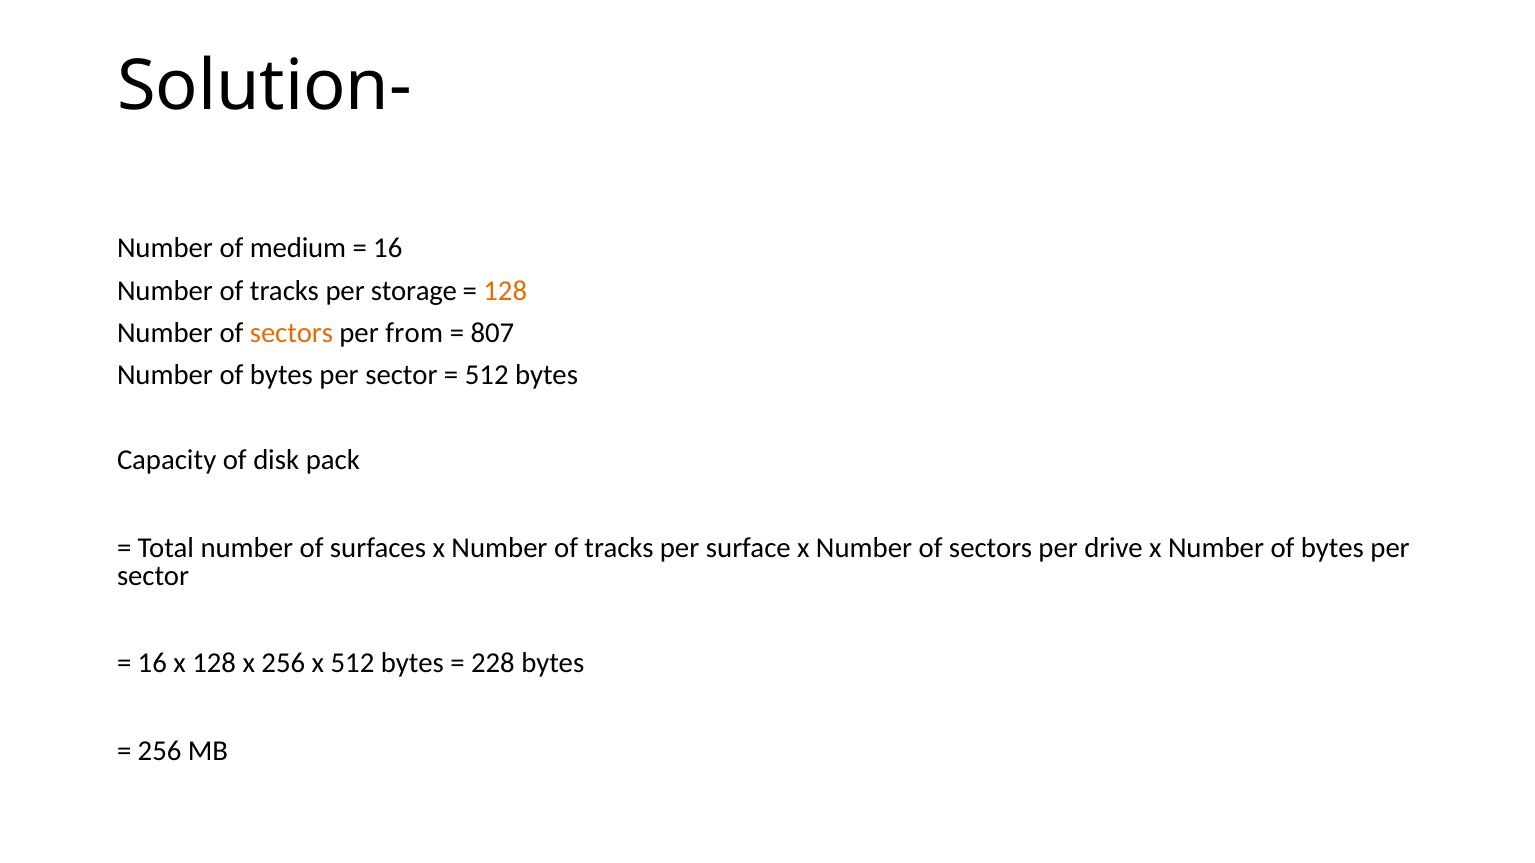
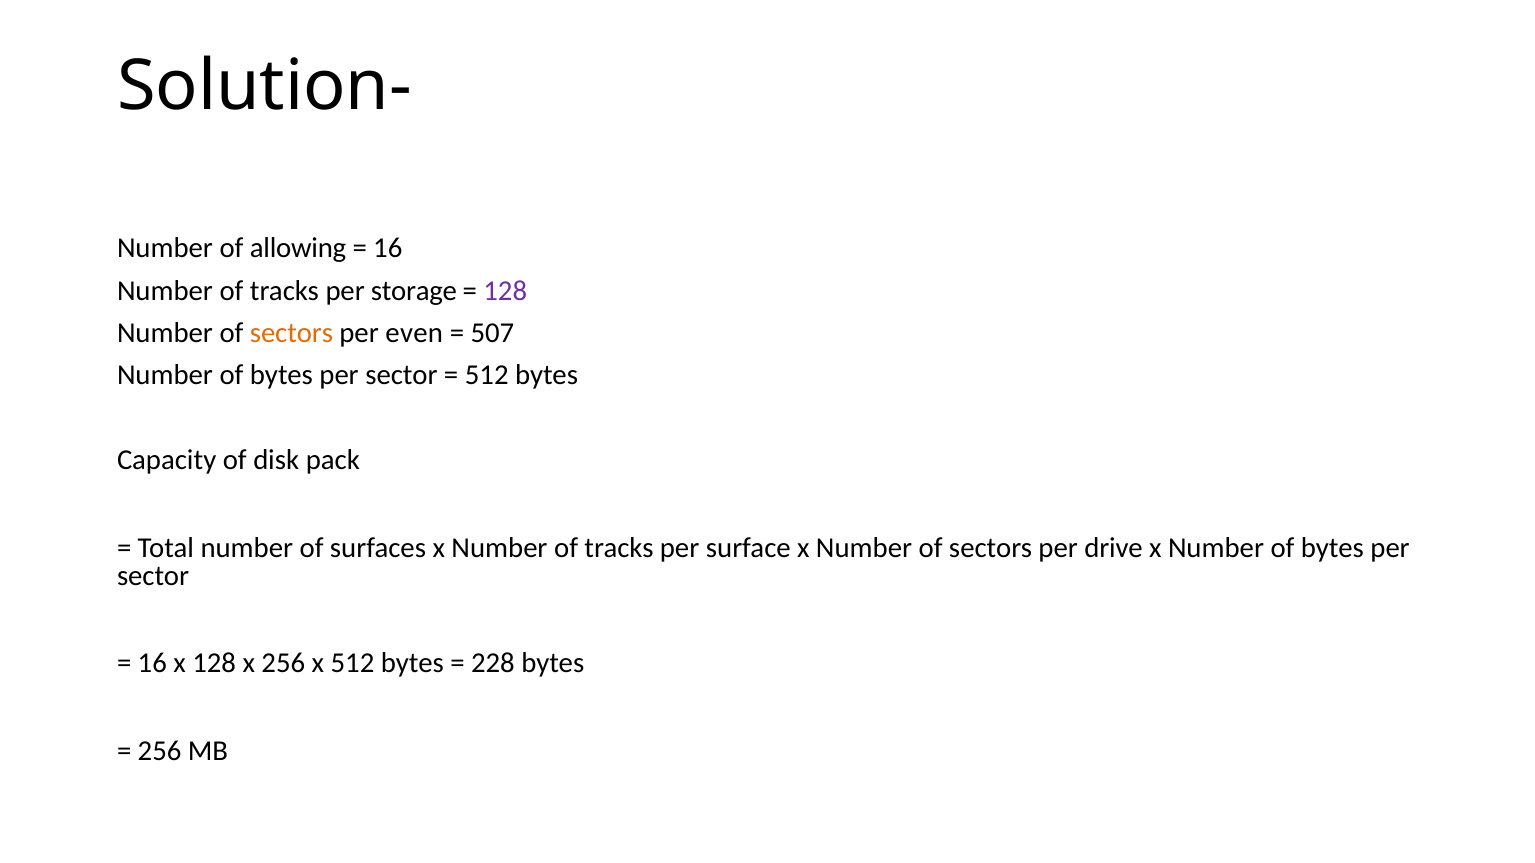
medium: medium -> allowing (298, 248)
128 colour: orange -> purple (505, 291)
from: from -> even (414, 333)
807: 807 -> 507 (492, 333)
